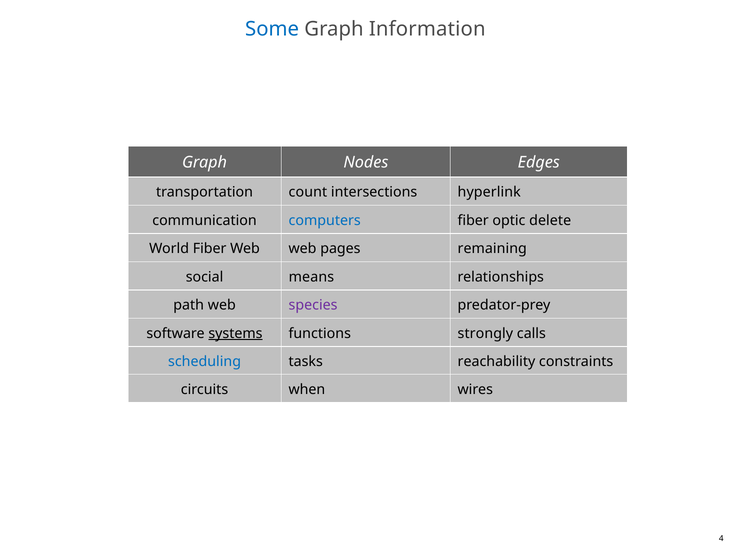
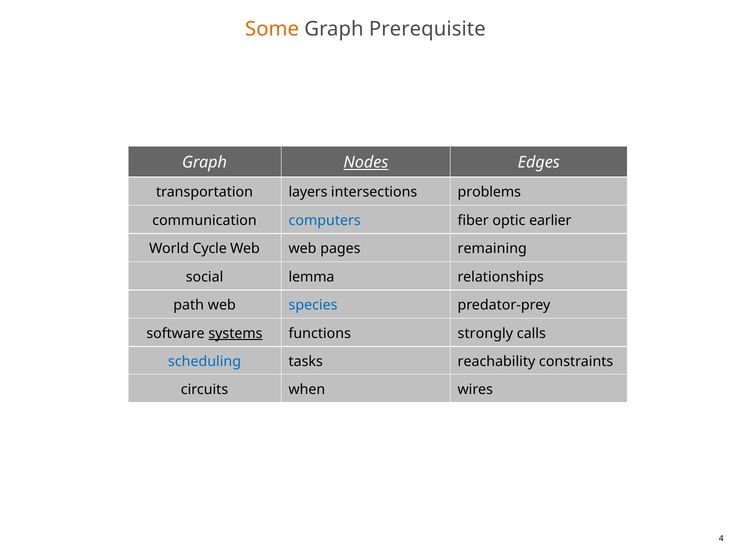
Some colour: blue -> orange (272, 29)
Information: Information -> Prerequisite (427, 29)
Nodes underline: none -> present (366, 163)
count: count -> layers (308, 192)
hyperlink: hyperlink -> problems (489, 192)
delete: delete -> earlier (550, 220)
World Fiber: Fiber -> Cycle (210, 249)
means: means -> lemma (312, 277)
species colour: purple -> blue (313, 305)
